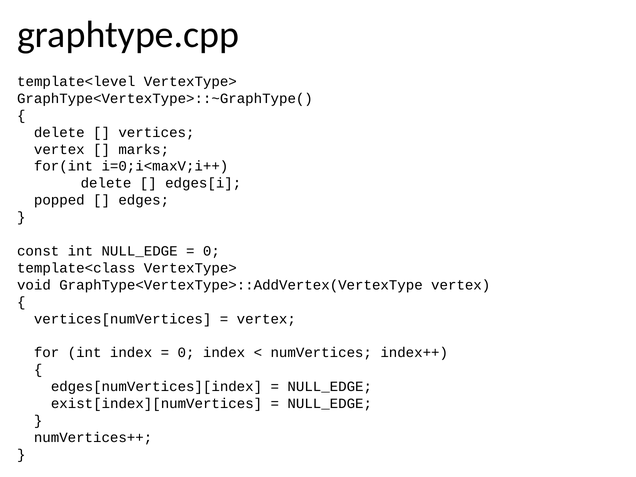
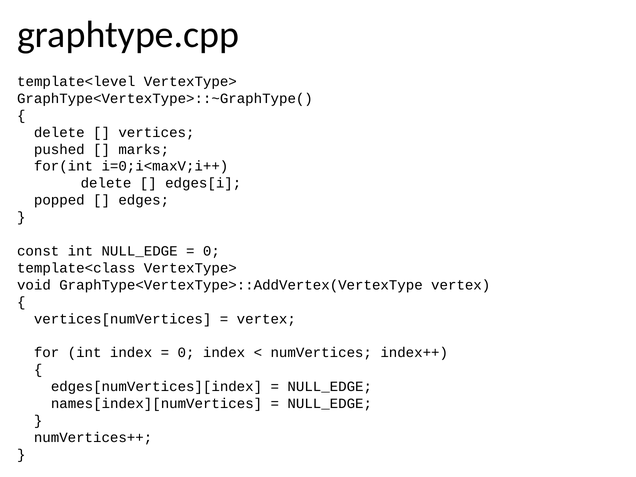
vertex: vertex -> pushed (59, 149)
exist[index][numVertices: exist[index][numVertices -> names[index][numVertices (157, 404)
